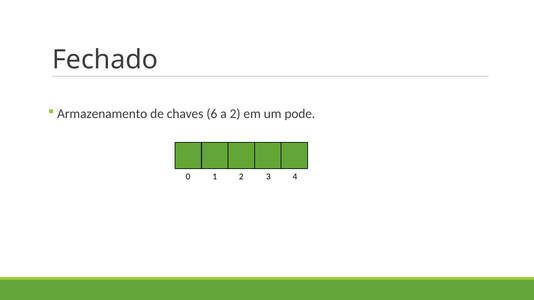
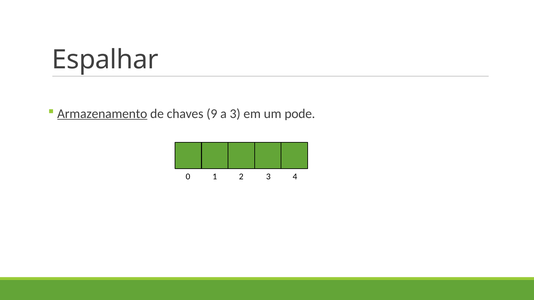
Fechado: Fechado -> Espalhar (105, 60)
Armazenamento underline: none -> present (102, 114)
6: 6 -> 9 (212, 114)
a 2: 2 -> 3 (235, 114)
